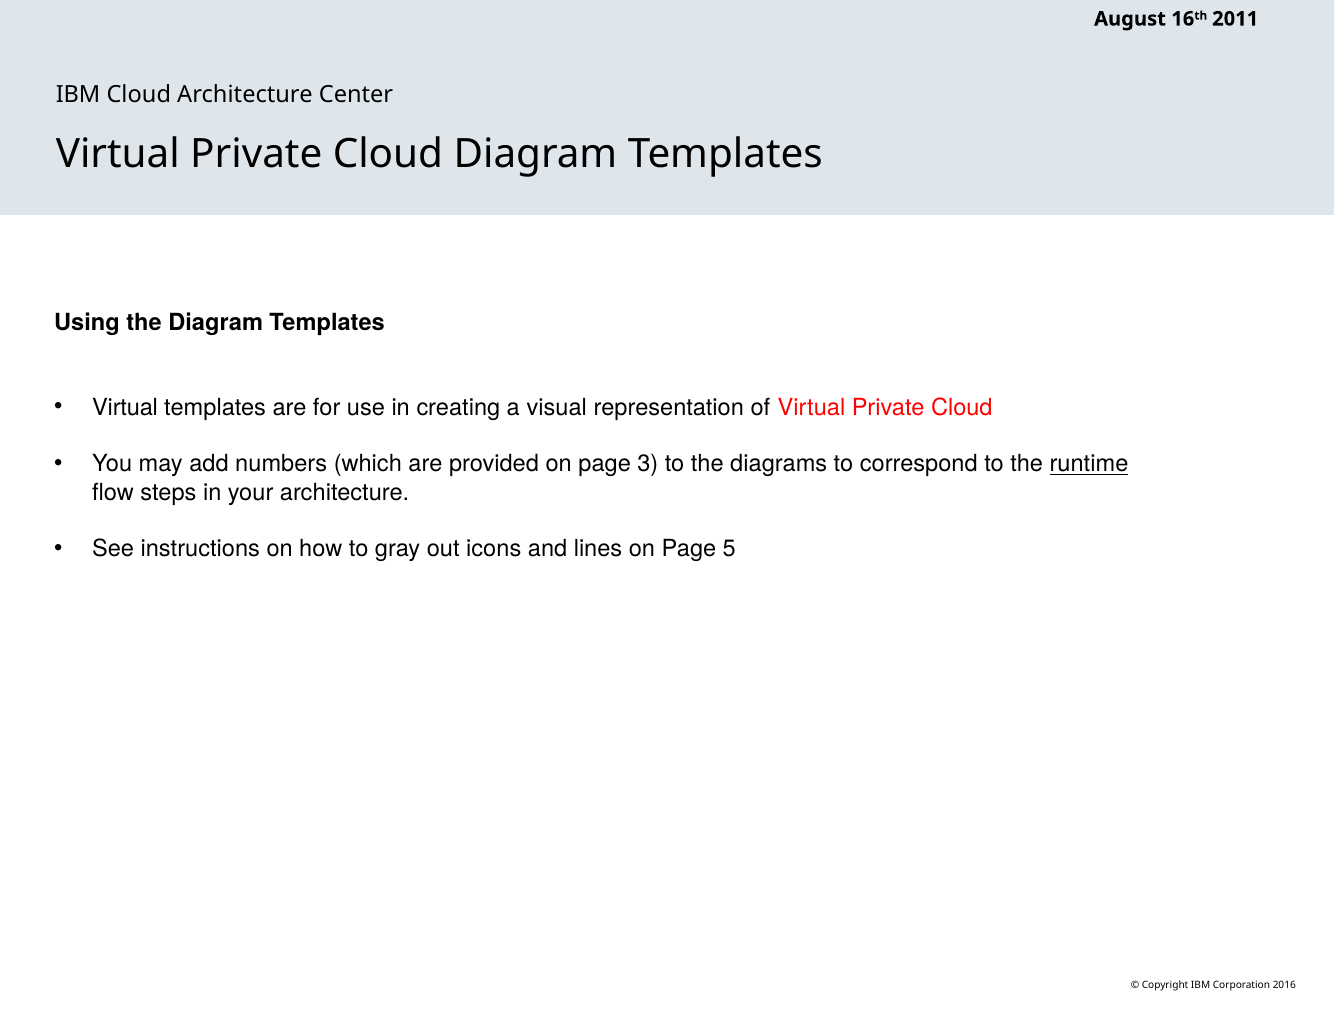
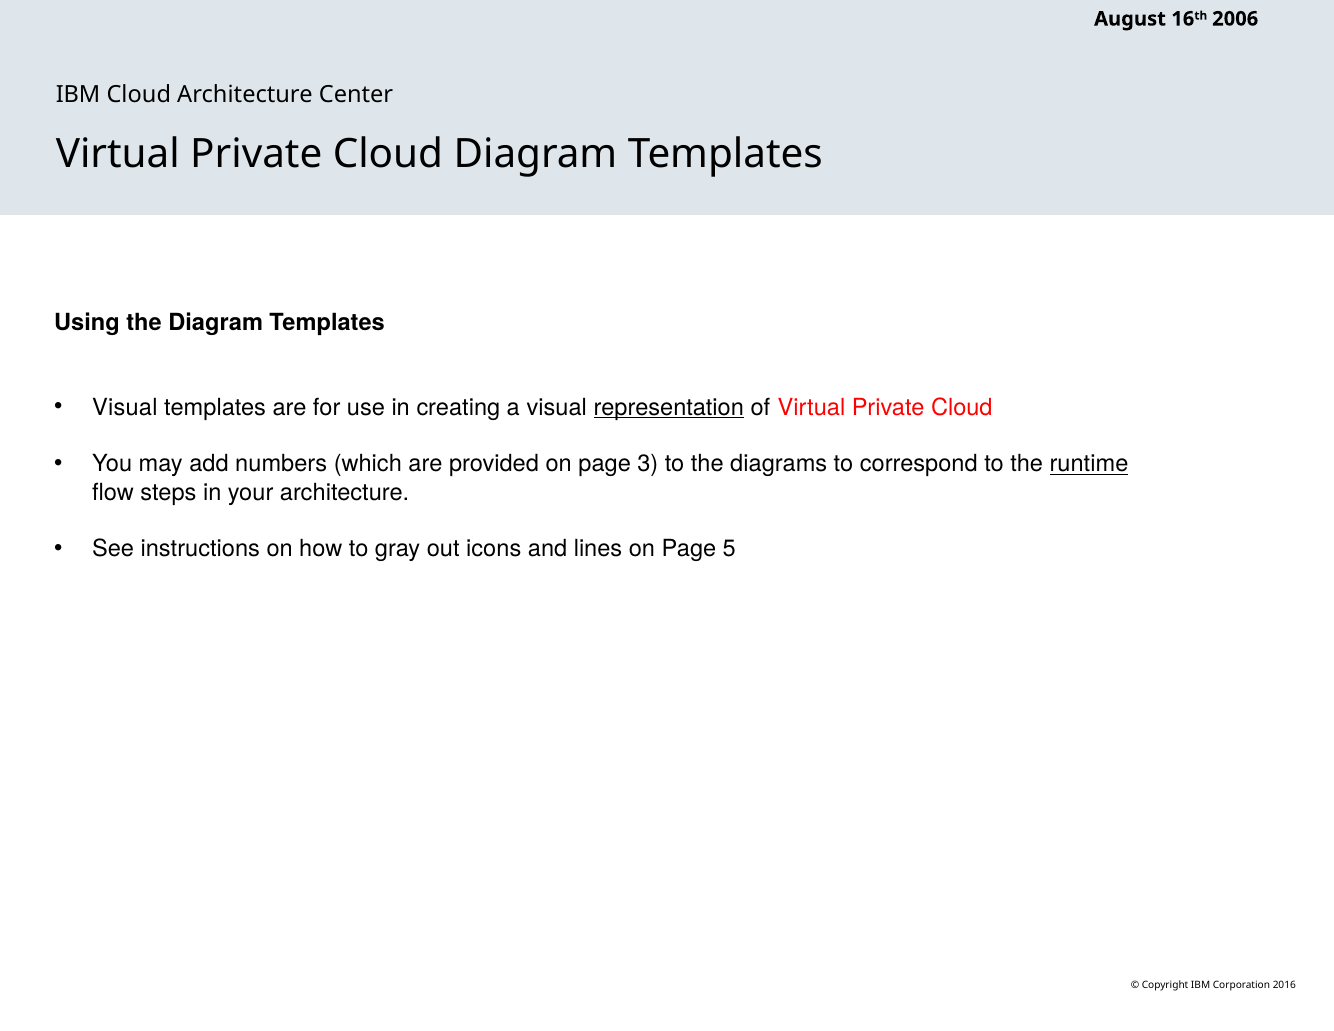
2011: 2011 -> 2006 (1235, 19)
Virtual: Virtual -> Visual (125, 407)
representation underline: none -> present (669, 407)
